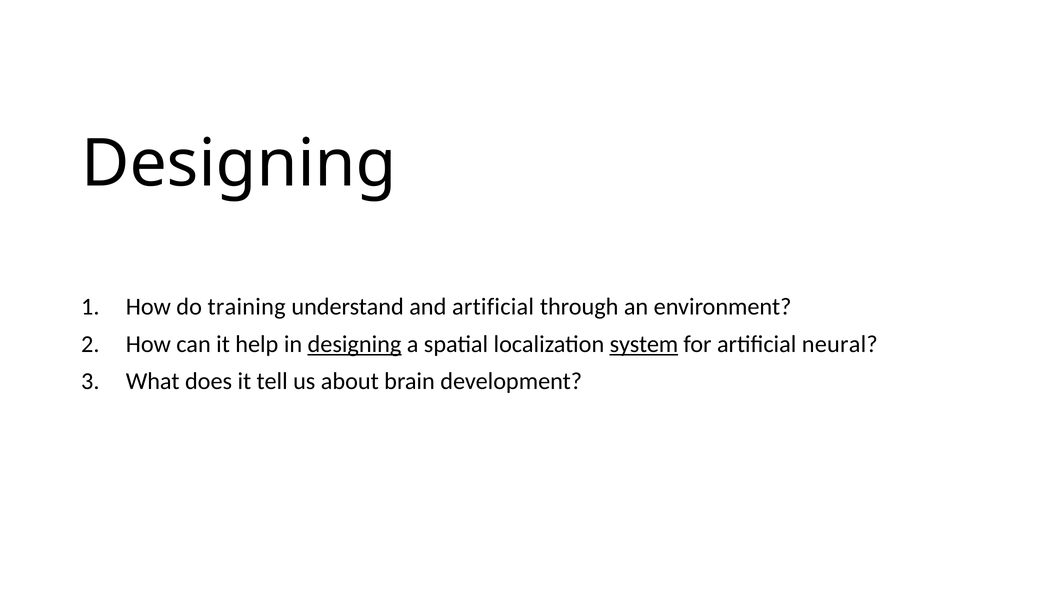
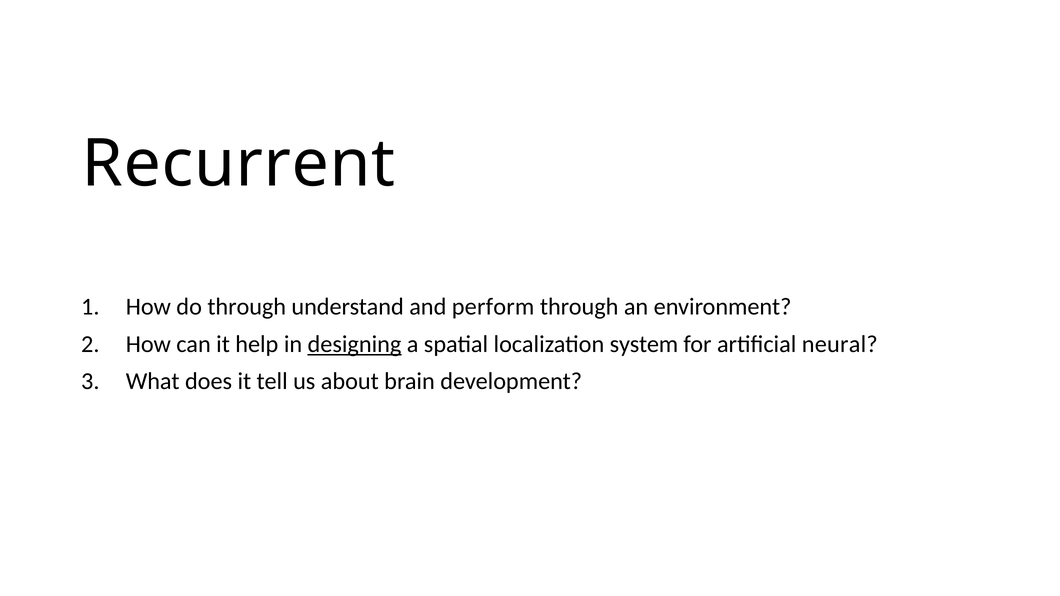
Designing: Designing -> Recurrent (238, 164)
do training: training -> through (247, 307)
and artificial: artificial -> perform (493, 307)
system underline: present -> none (644, 344)
